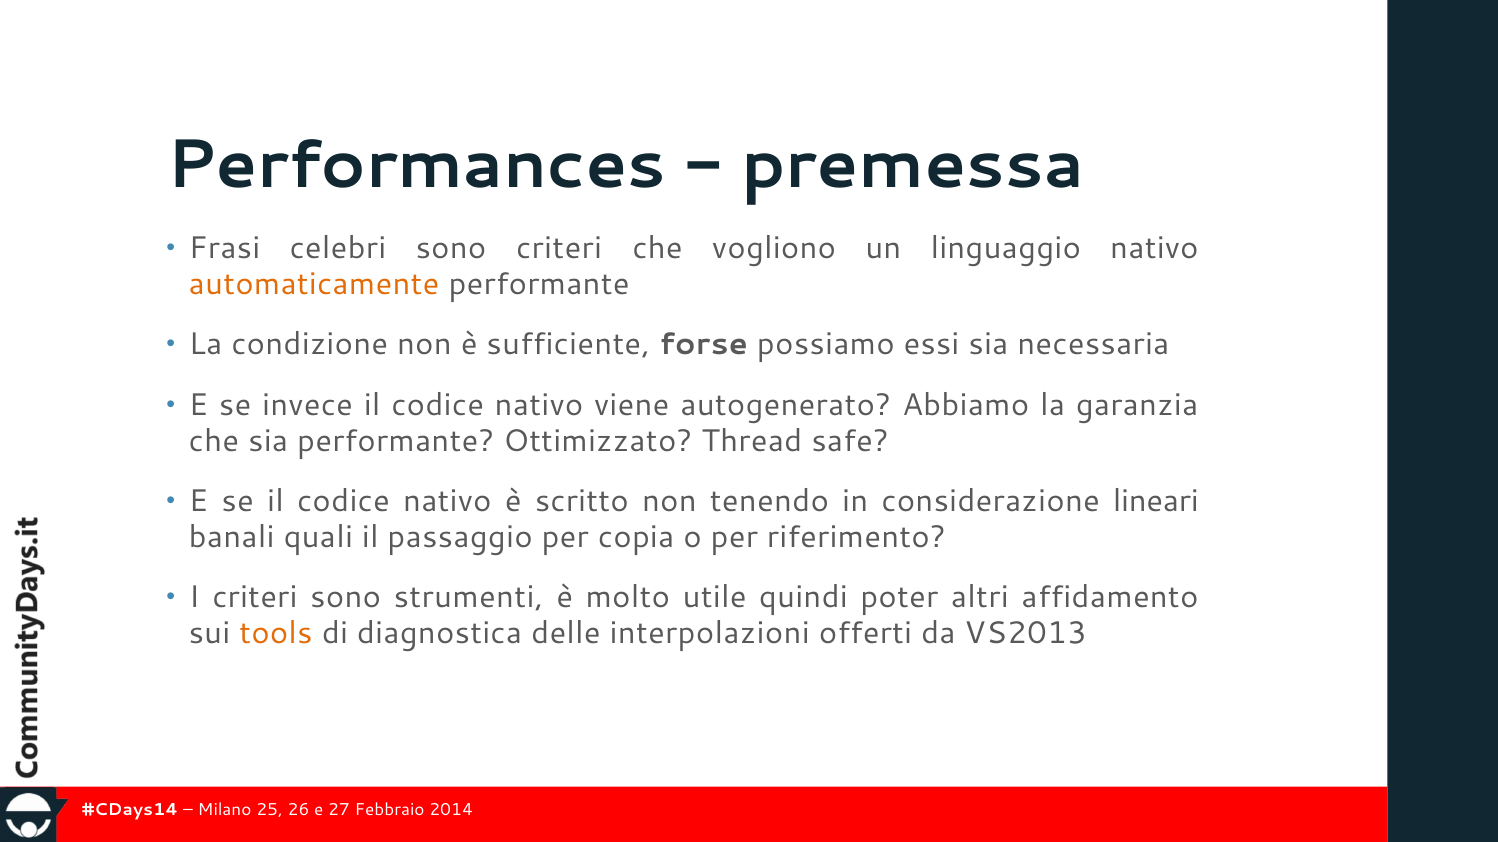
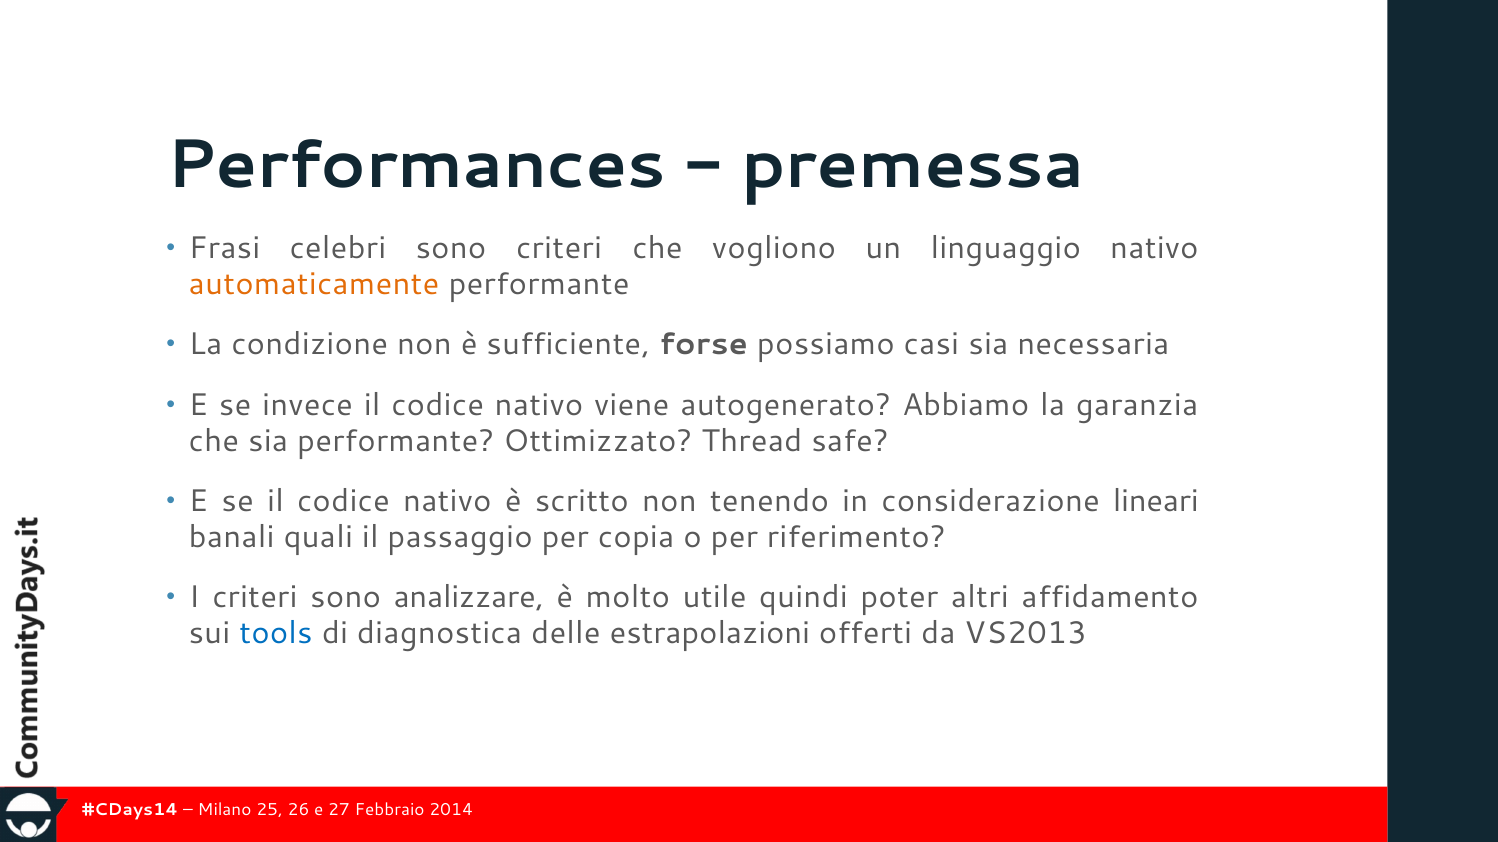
essi: essi -> casi (931, 345)
strumenti: strumenti -> analizzare (469, 598)
tools colour: orange -> blue (276, 634)
interpolazioni: interpolazioni -> estrapolazioni (710, 634)
